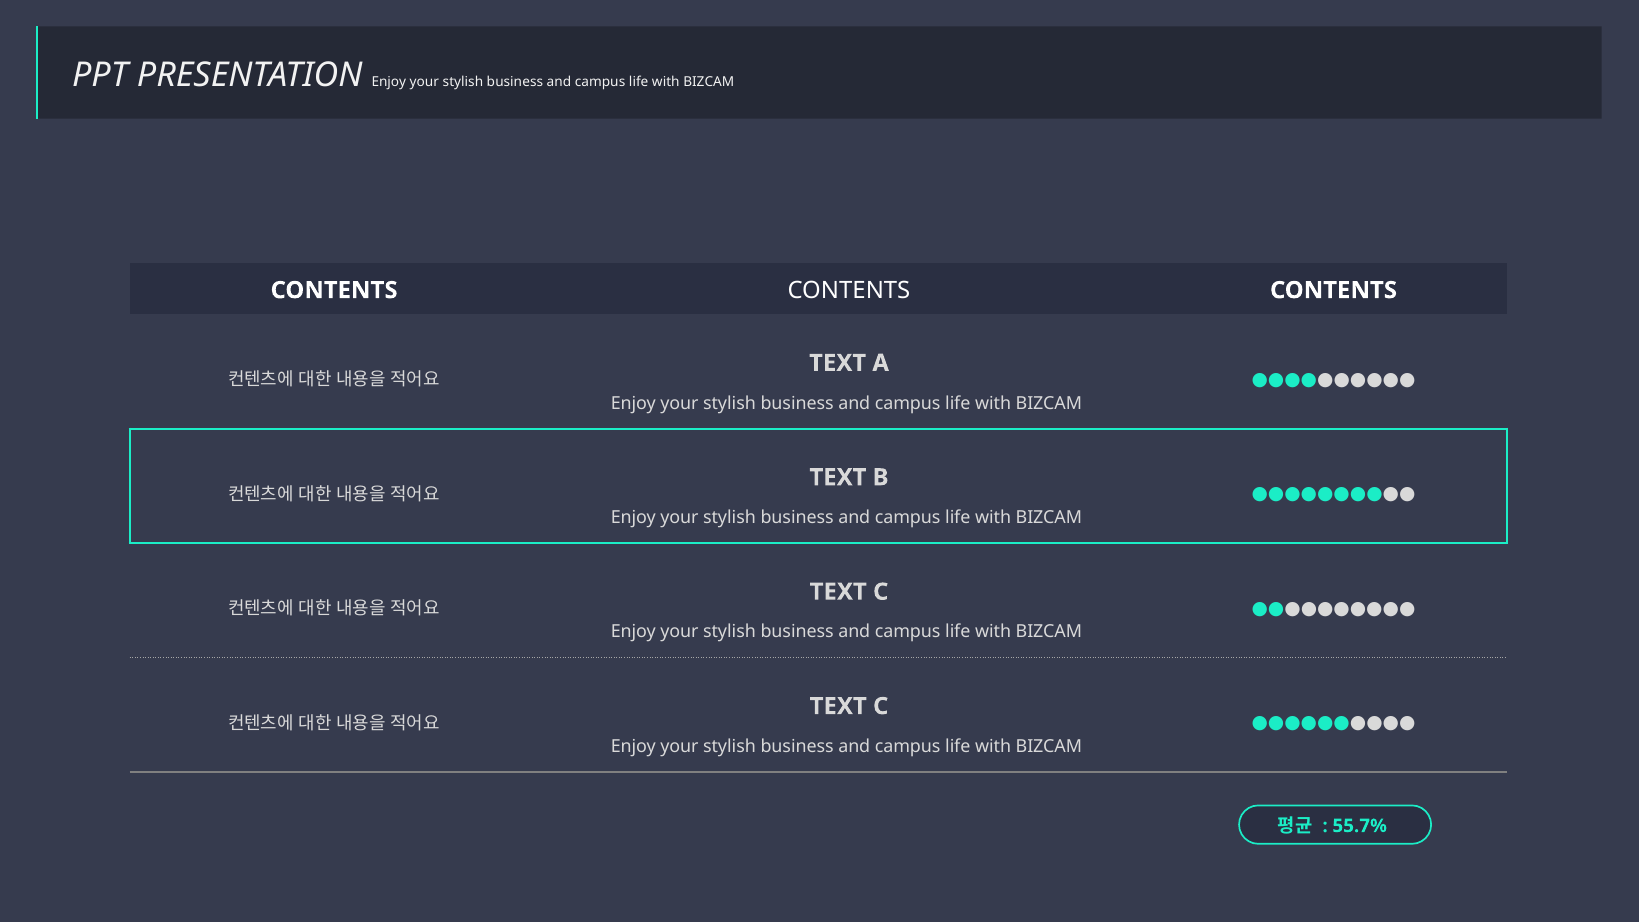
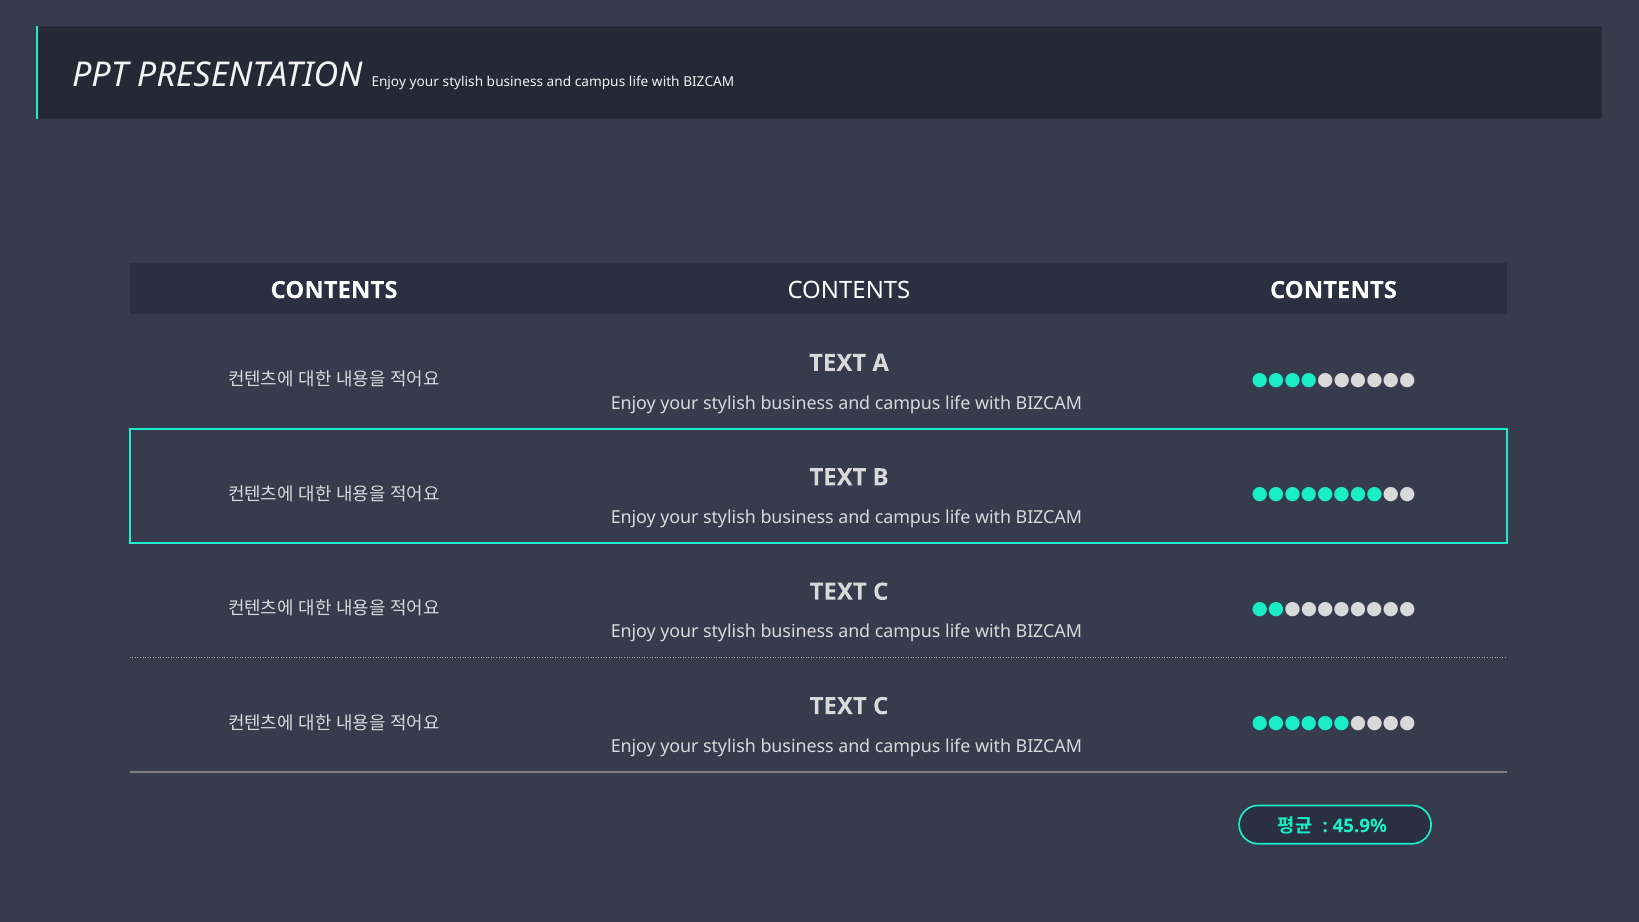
55.7%: 55.7% -> 45.9% (1360, 826)
